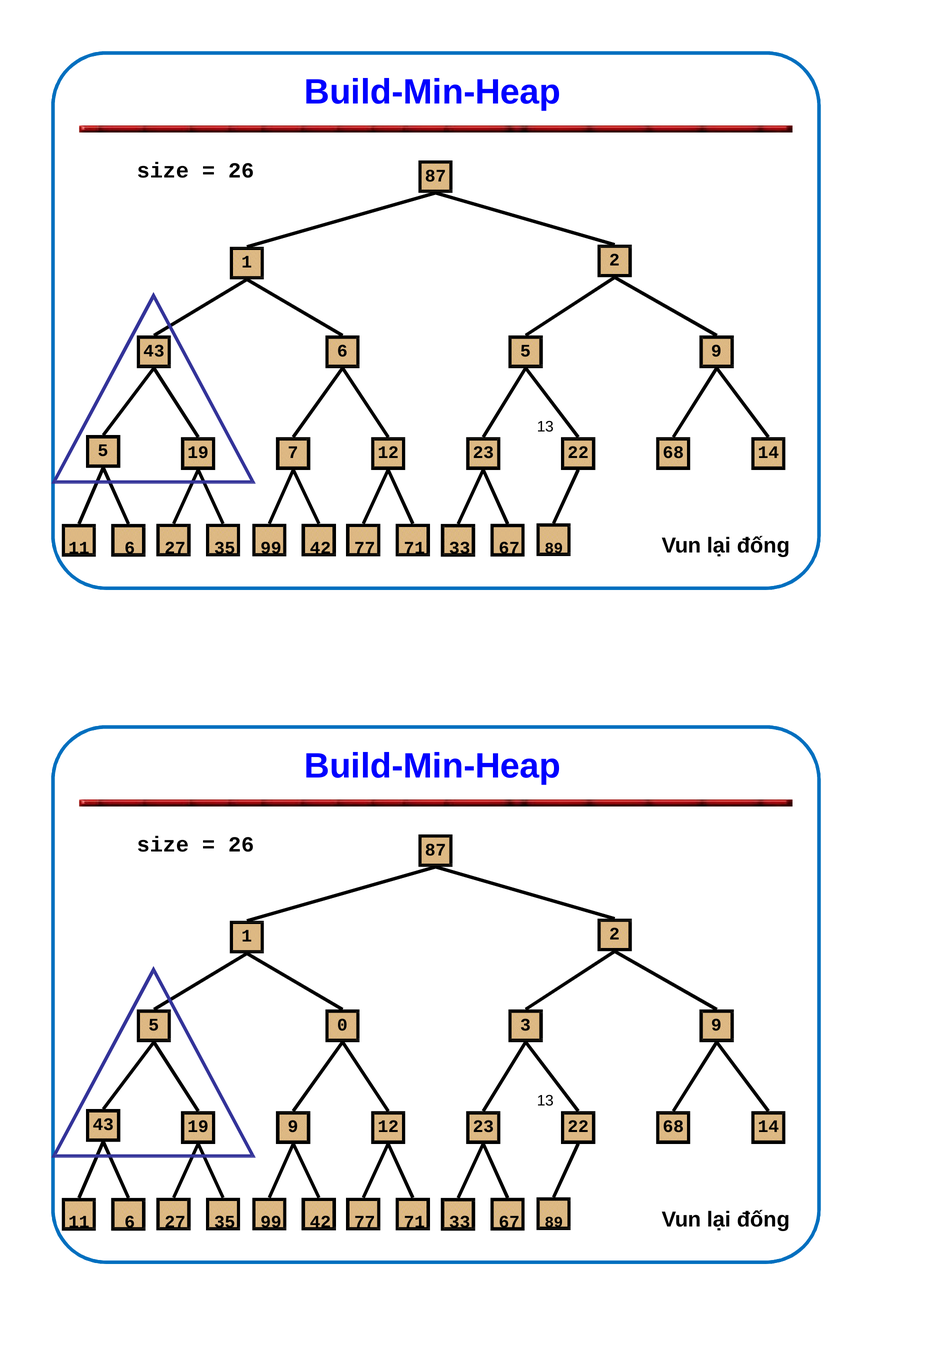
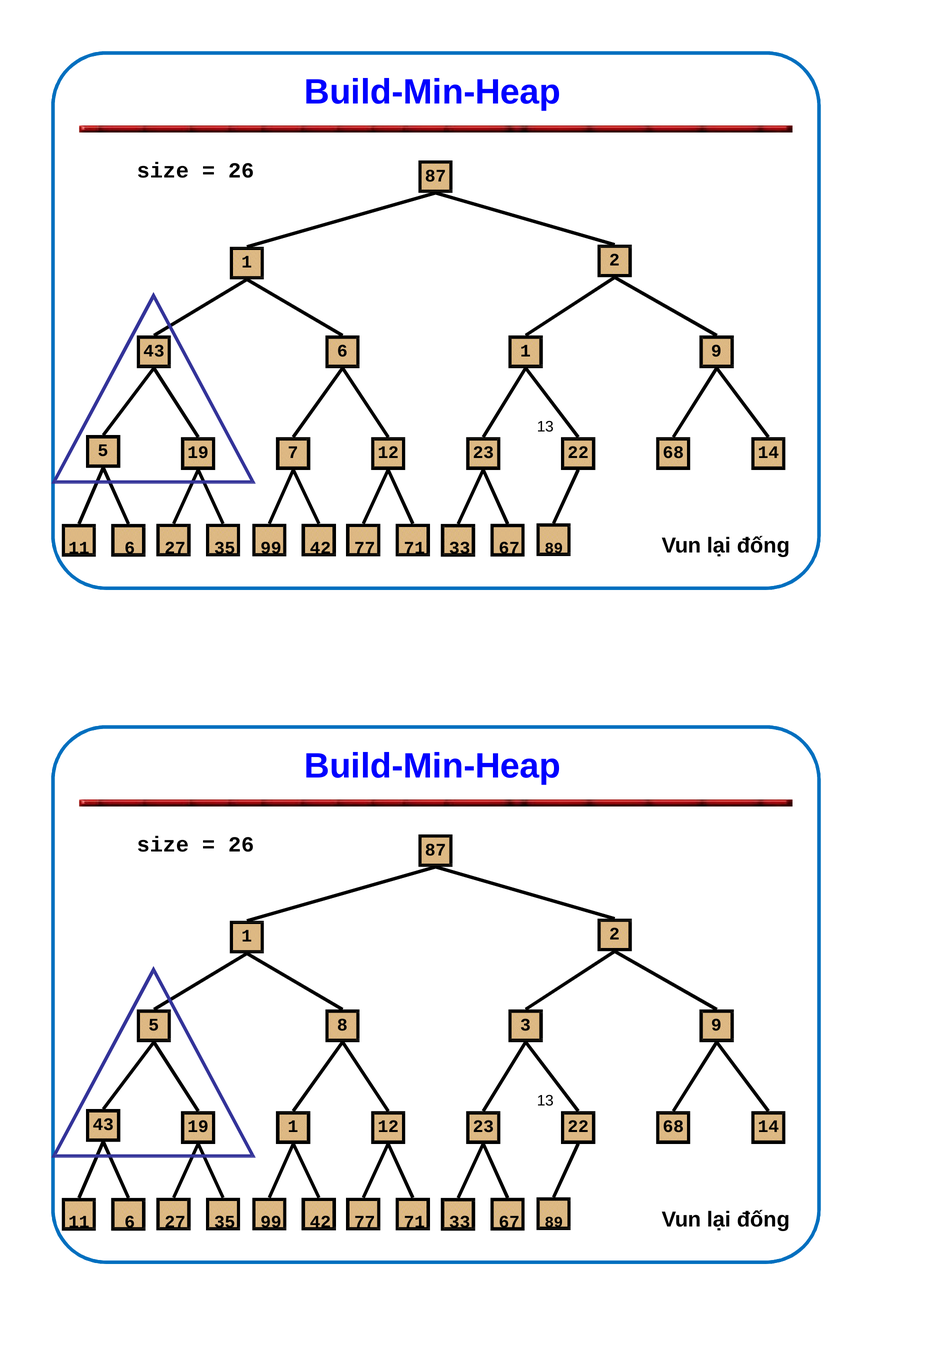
6 5: 5 -> 1 (525, 351)
0: 0 -> 8 (342, 1024)
9: 9 -> 1 (293, 1126)
